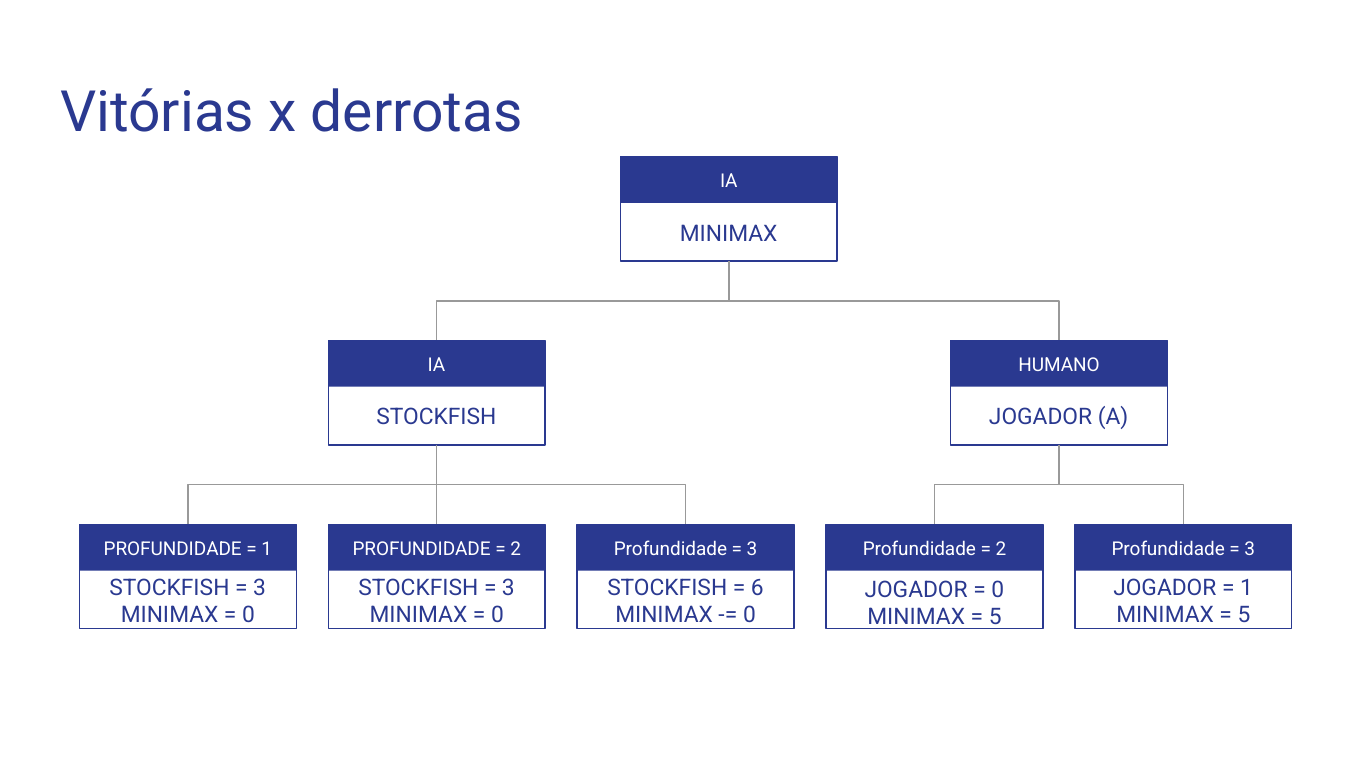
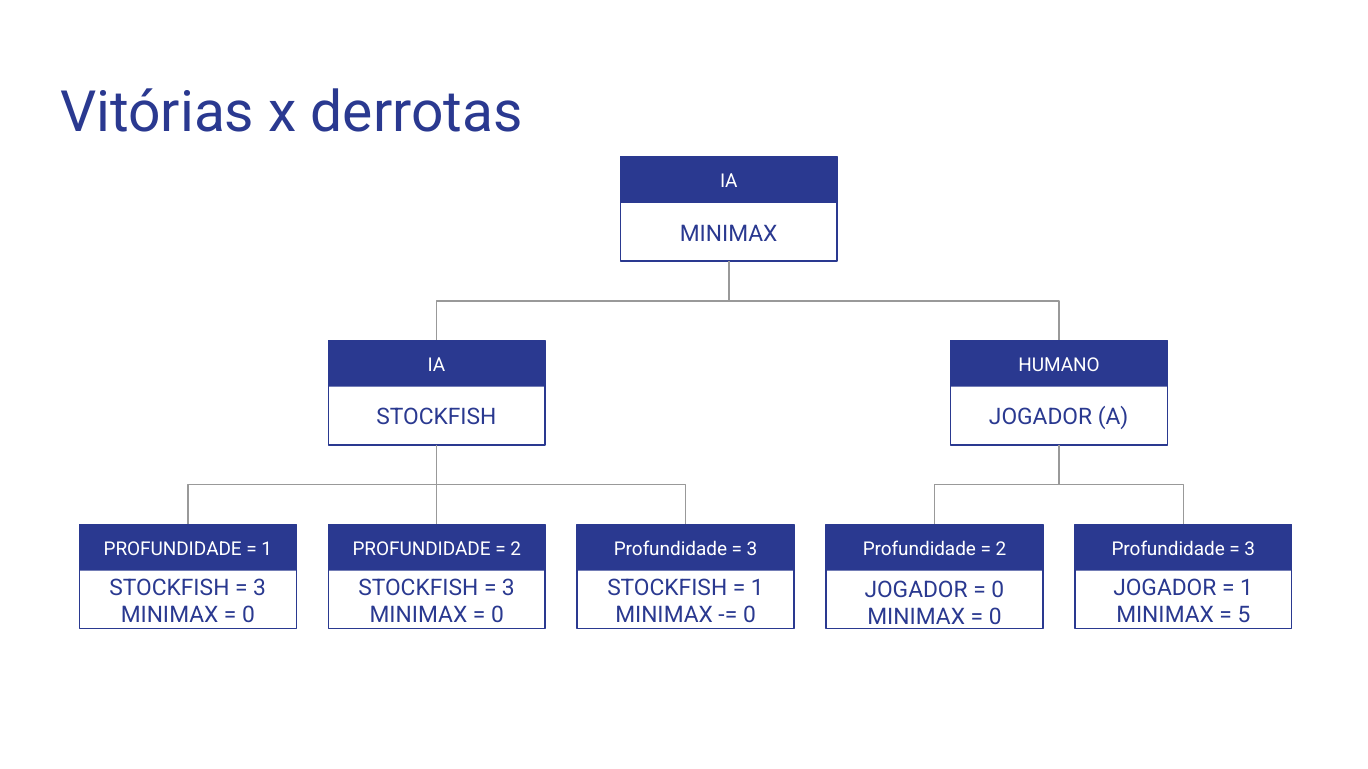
6: 6 -> 1 (757, 588)
5: 5 -> 0 (995, 617)
